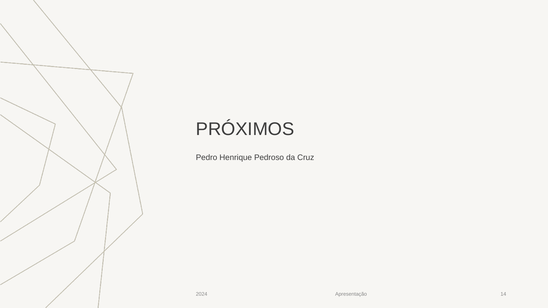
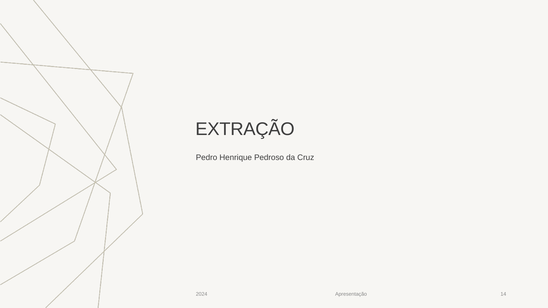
PRÓXIMOS: PRÓXIMOS -> EXTRAÇÃO (245, 129)
